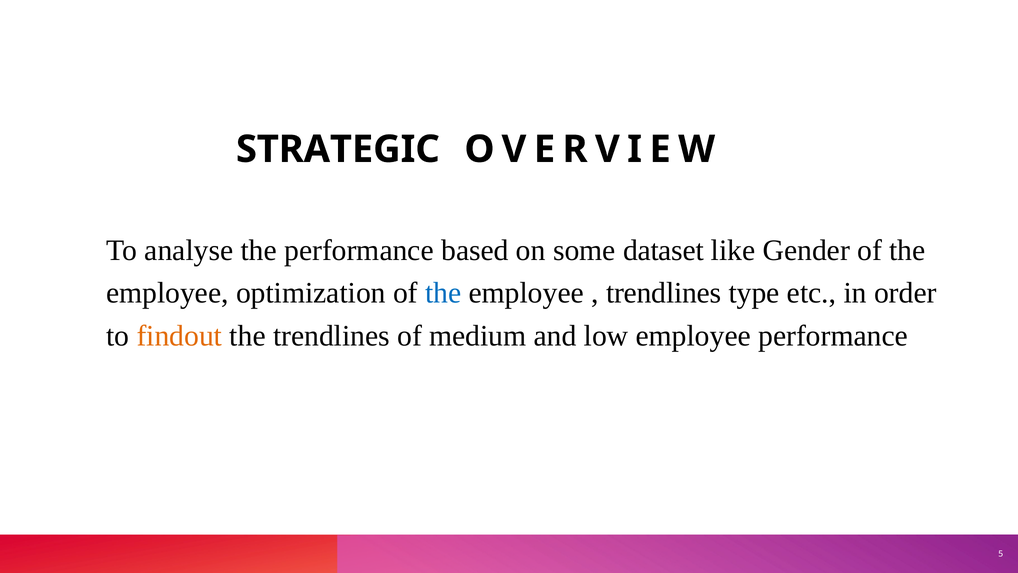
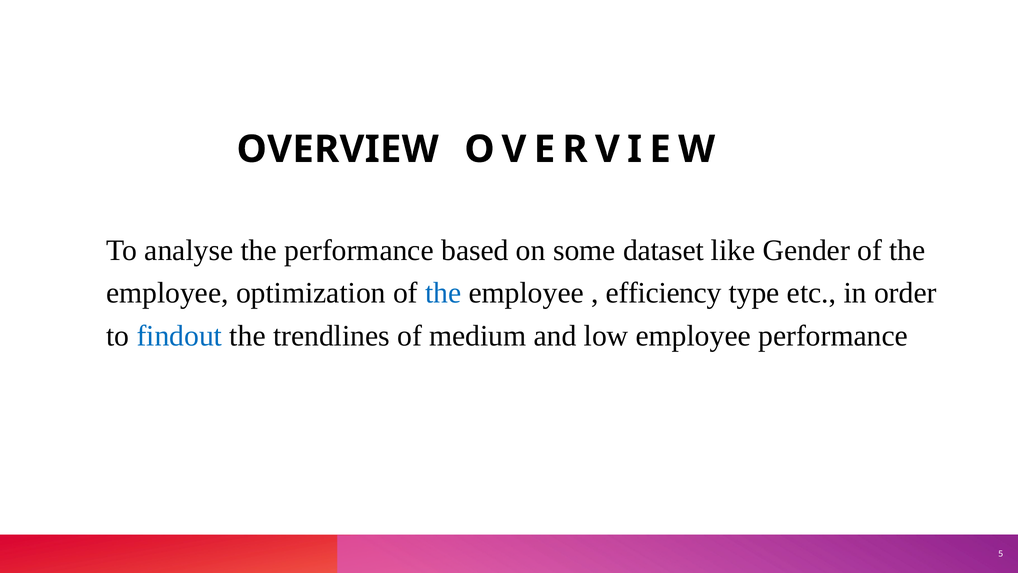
STRATEGIC: STRATEGIC -> OVERVIEW (338, 149)
trendlines: trendlines -> efficiency (664, 293)
findout colour: orange -> blue (179, 336)
